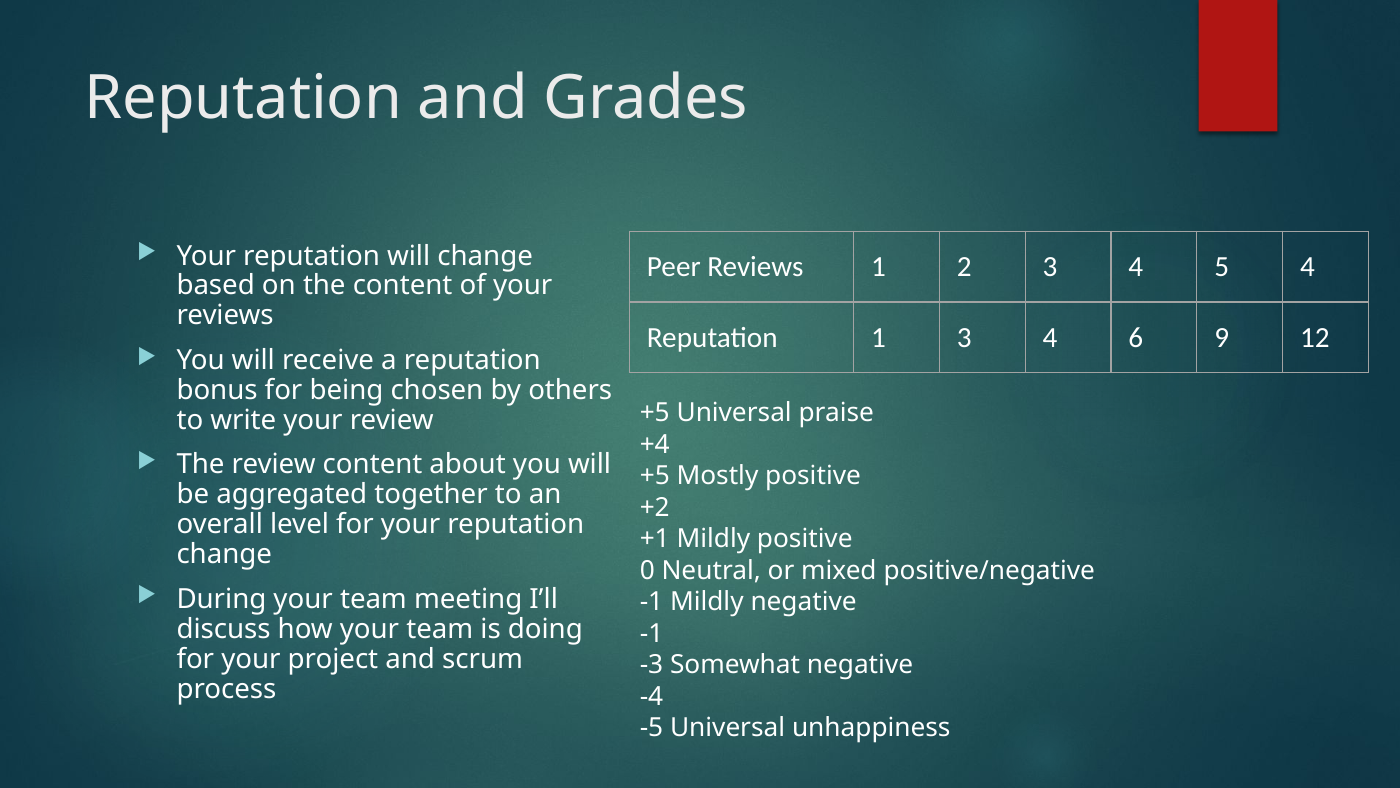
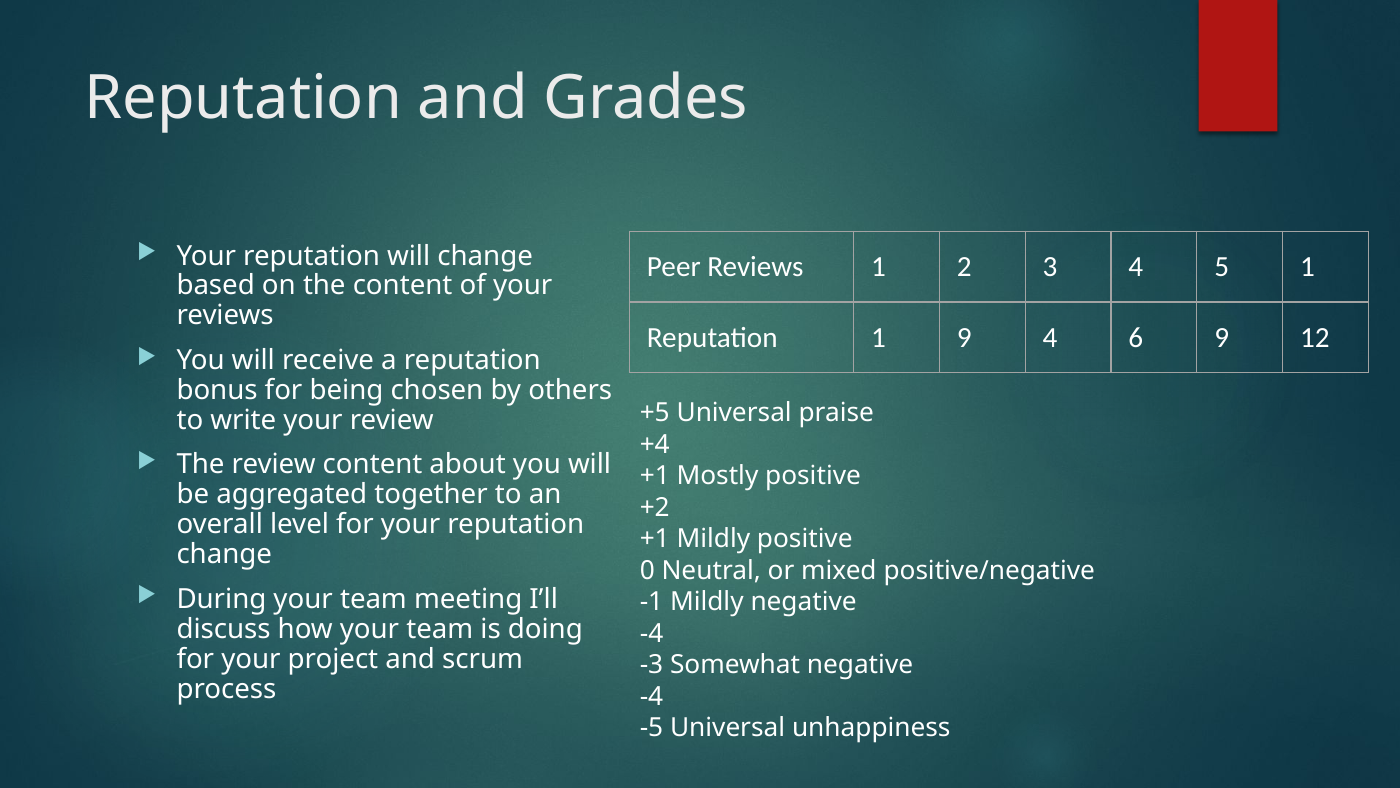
5 4: 4 -> 1 (1307, 267)
1 3: 3 -> 9 (964, 337)
+5: +5 -> +1 (655, 476)
-1: -1 -> -4 (652, 633)
